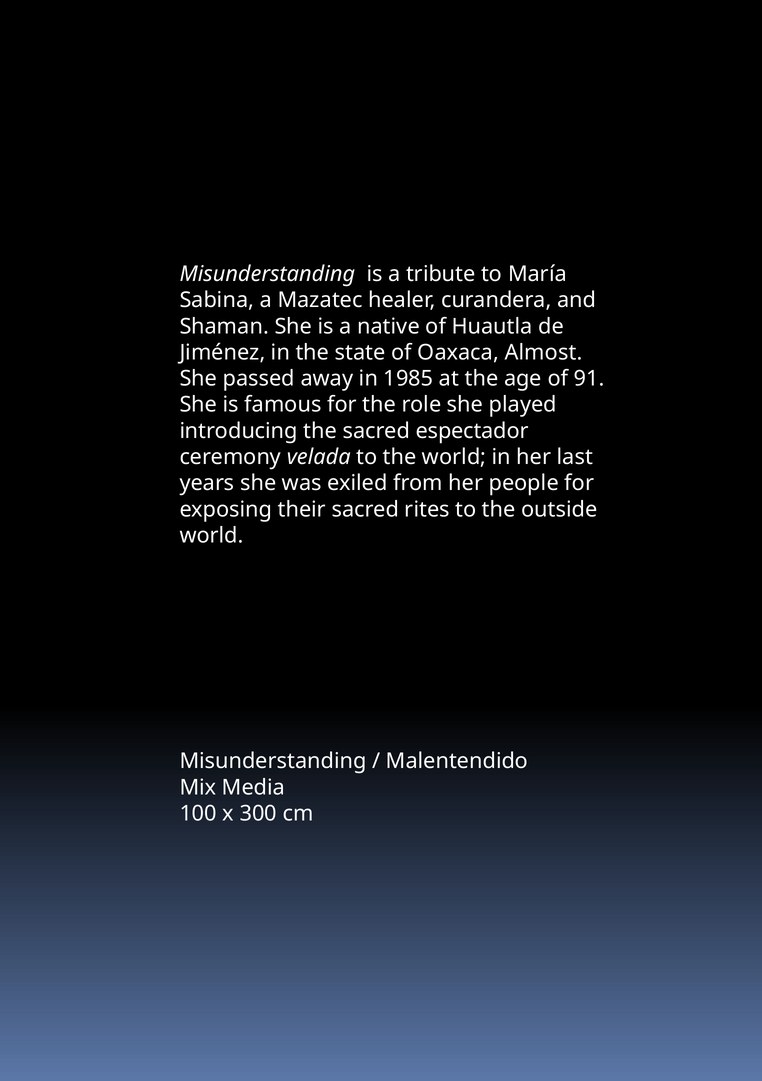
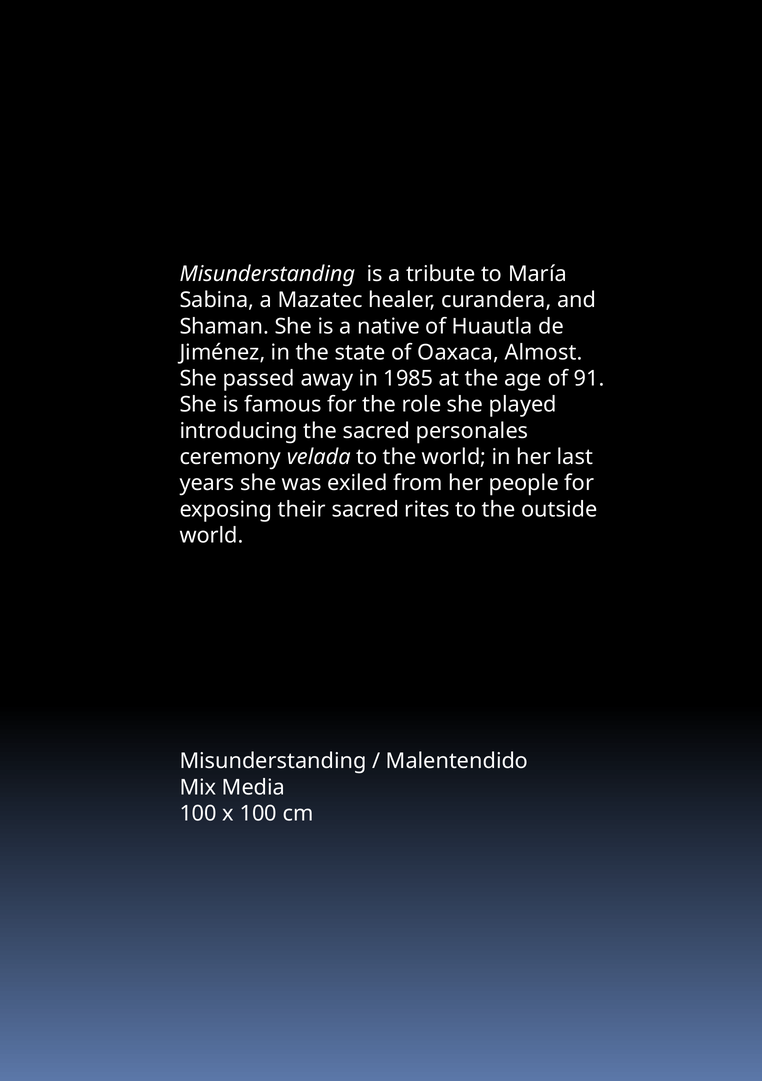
espectador: espectador -> personales (472, 431)
x 300: 300 -> 100 (258, 814)
